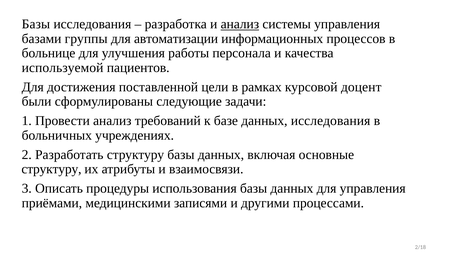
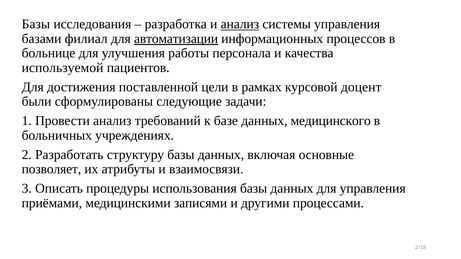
группы: группы -> филиал (86, 39)
автоматизации underline: none -> present (176, 39)
данных исследования: исследования -> медицинского (331, 121)
структуру: структуру -> позволяет (51, 169)
